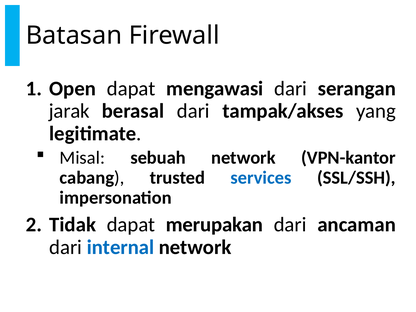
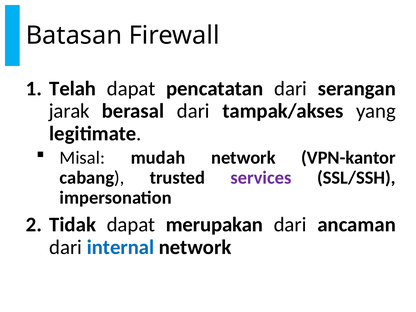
Open: Open -> Telah (73, 89)
mengawasi: mengawasi -> pencatatan (215, 89)
sebuah: sebuah -> mudah (158, 158)
services colour: blue -> purple (261, 178)
